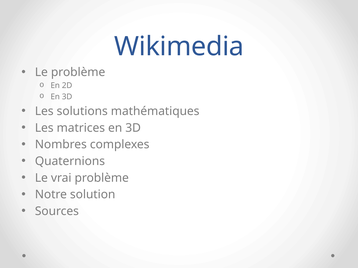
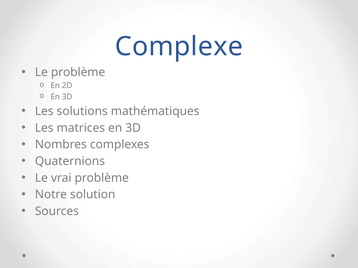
Wikimedia: Wikimedia -> Complexe (179, 47)
